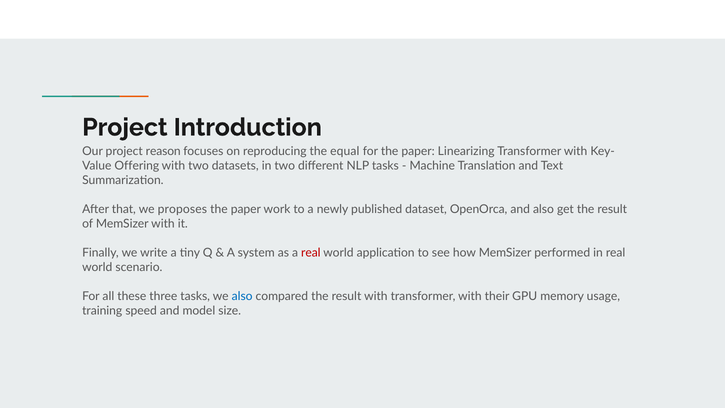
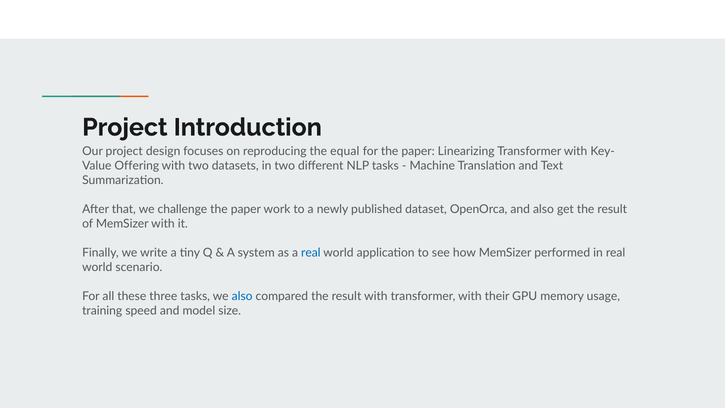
reason: reason -> design (163, 151)
proposes: proposes -> challenge (182, 209)
real colour: red -> blue (311, 253)
